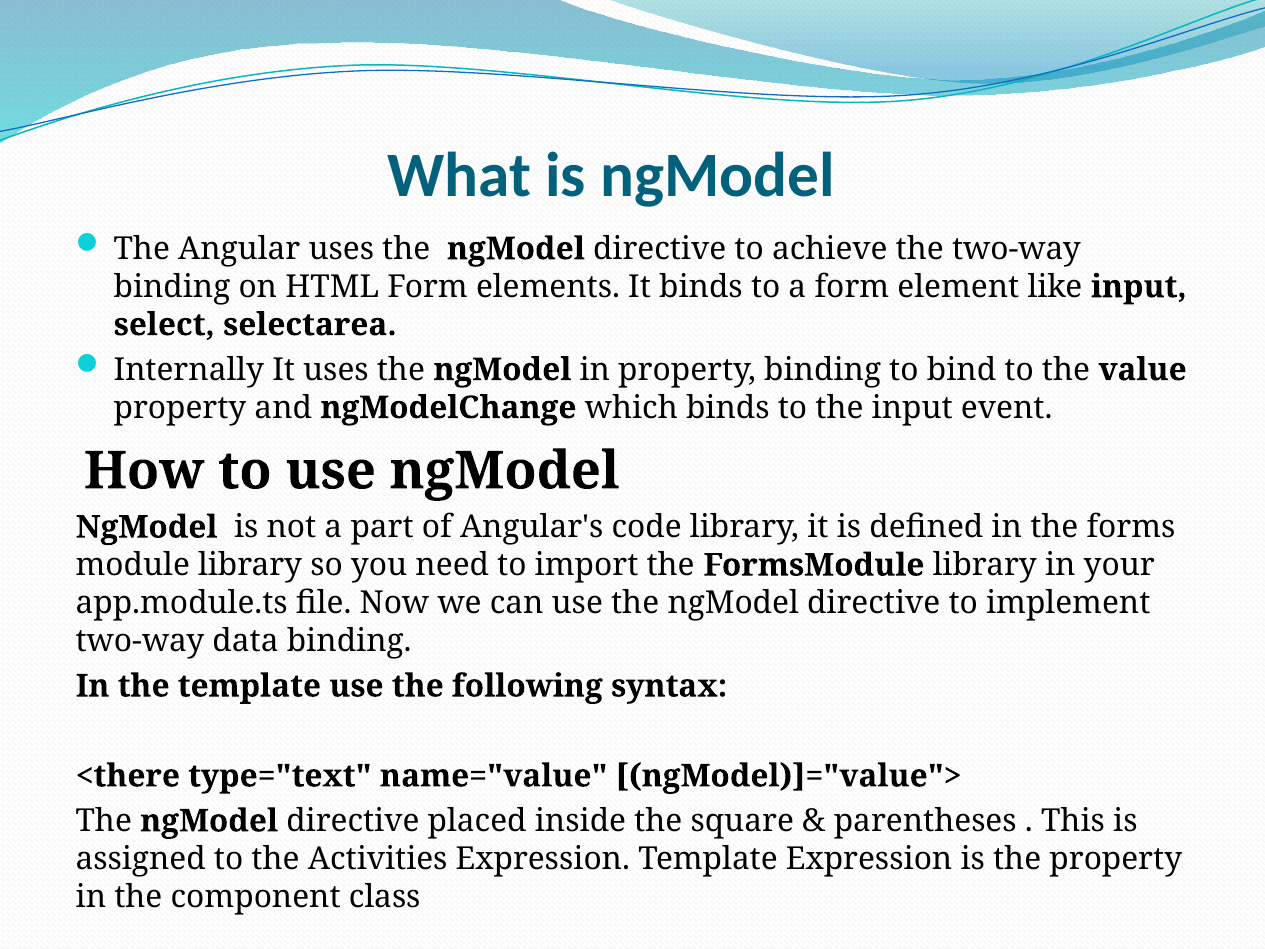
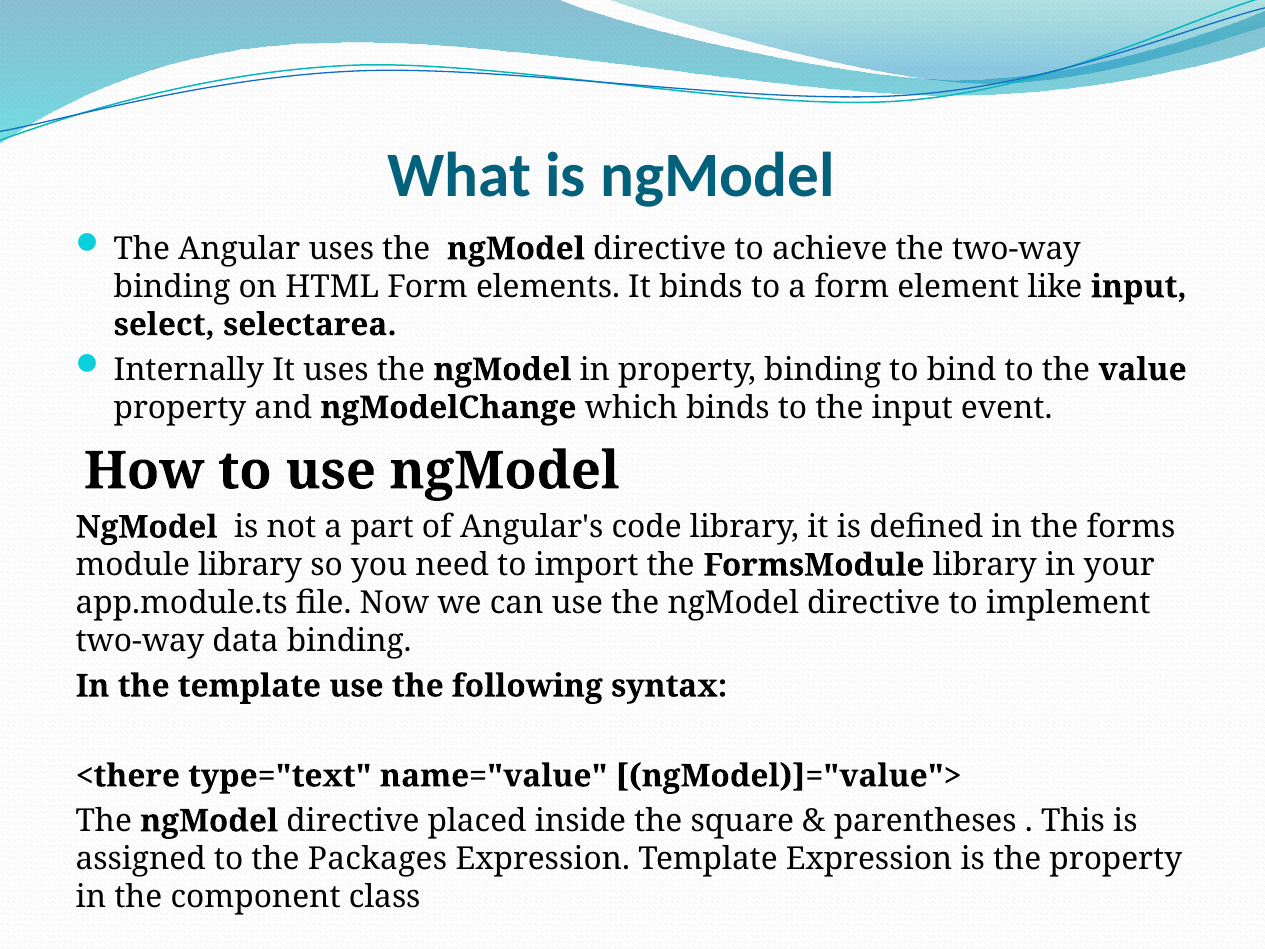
Activities: Activities -> Packages (378, 859)
